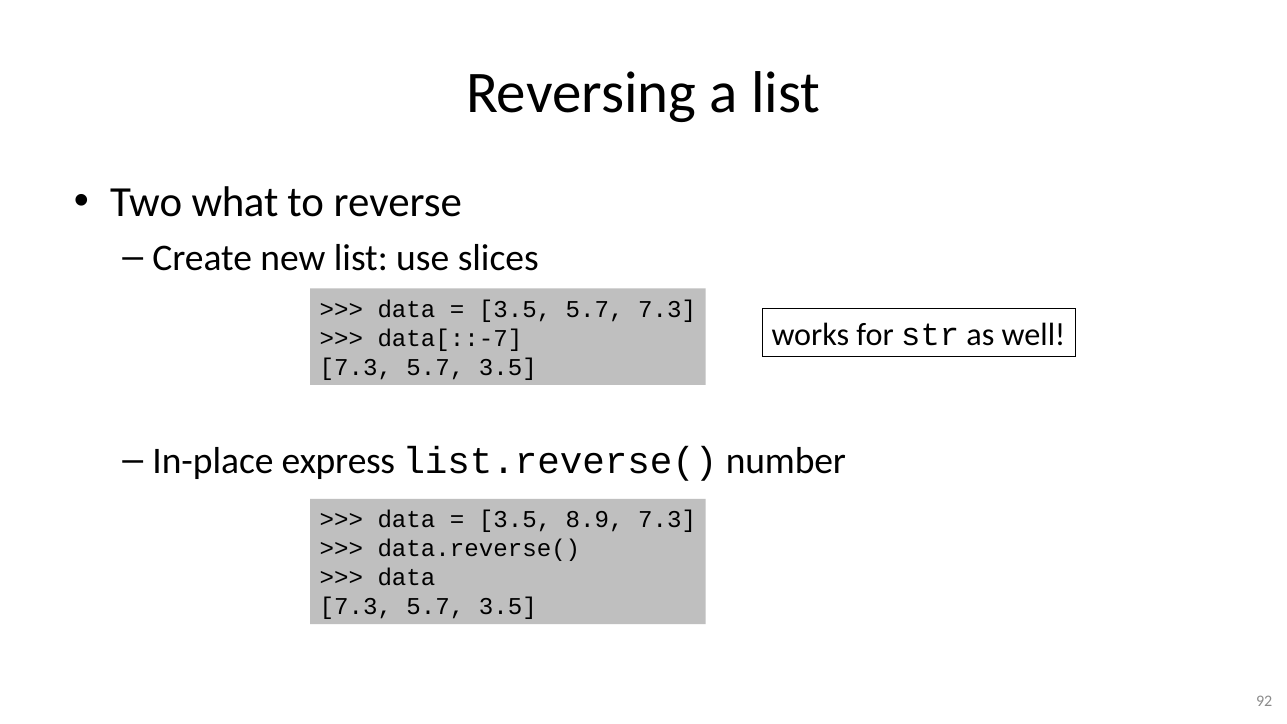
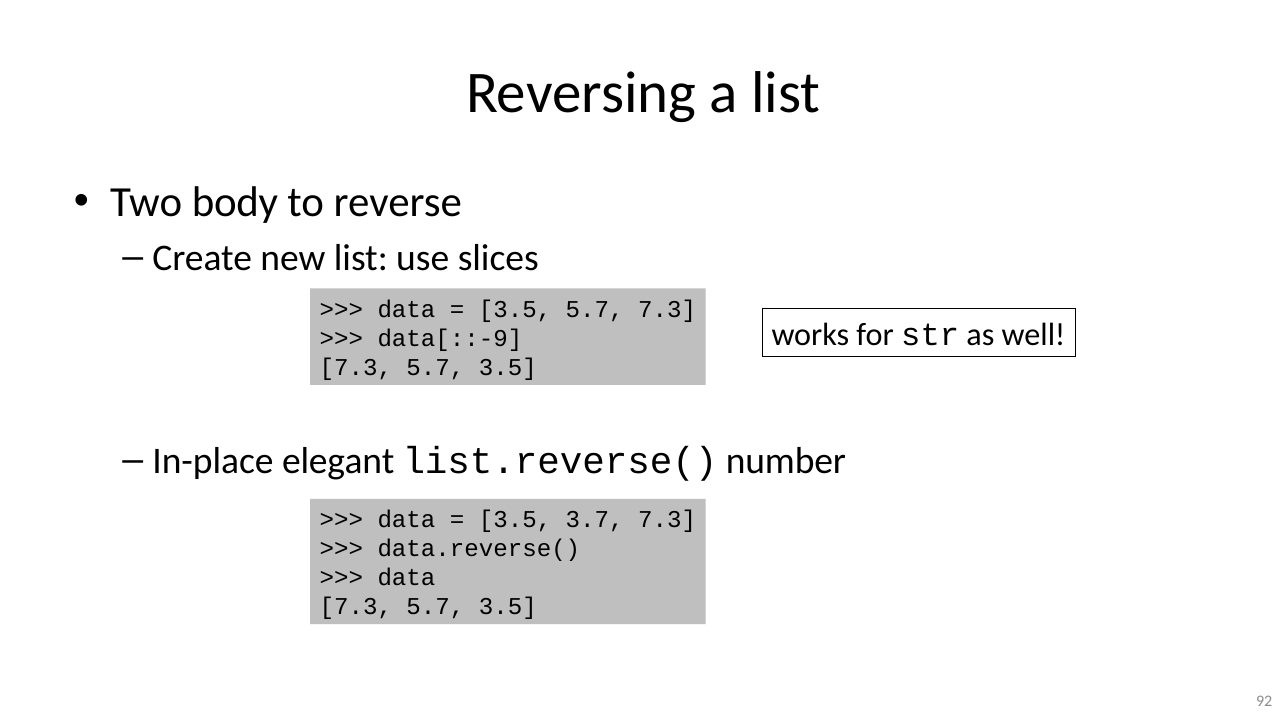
what: what -> body (235, 202)
data[::-7: data[::-7 -> data[::-9 (450, 338)
express: express -> elegant (338, 461)
8.9: 8.9 -> 3.7 (595, 520)
